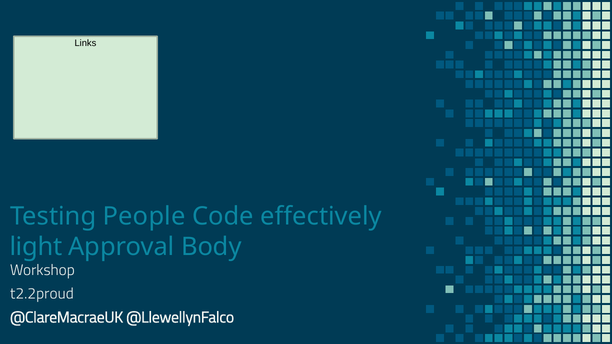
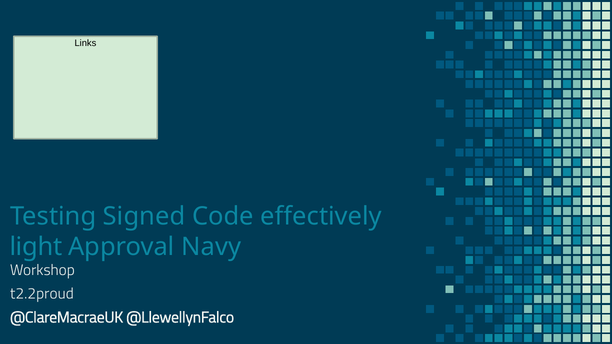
People: People -> Signed (144, 216)
Body: Body -> Navy (211, 247)
